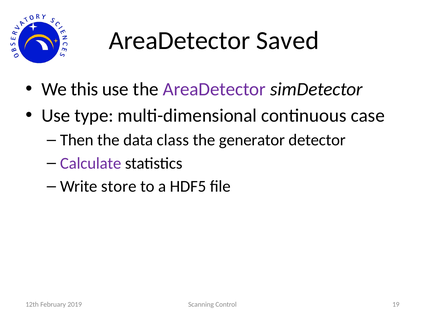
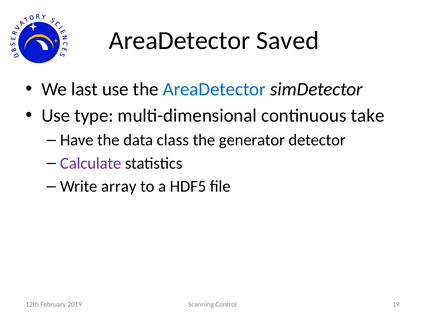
this: this -> last (85, 89)
AreaDetector colour: purple -> blue (214, 89)
case: case -> take (368, 116)
Then: Then -> Have (77, 140)
store: store -> array (119, 186)
